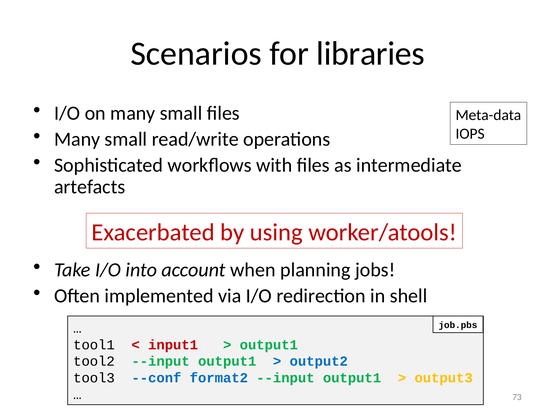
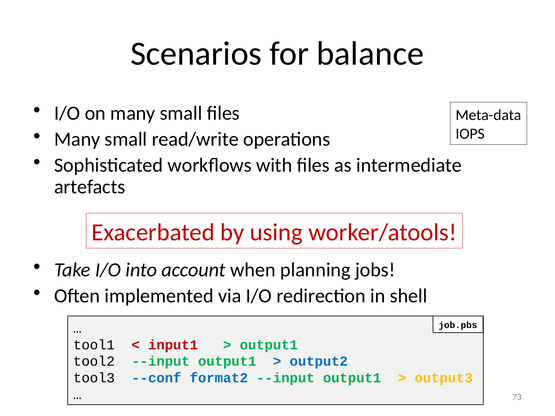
libraries: libraries -> balance (370, 54)
